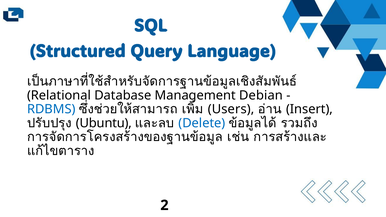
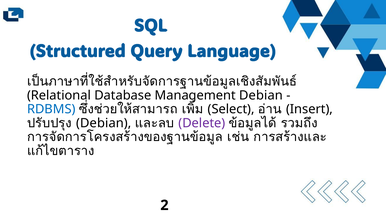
Users: Users -> Select (231, 109)
Ubuntu: Ubuntu -> Debian (104, 123)
Delete colour: blue -> purple (202, 123)
